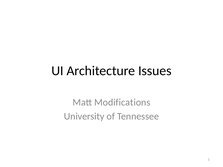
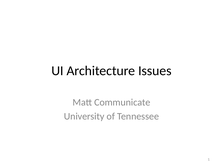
Modifications: Modifications -> Communicate (122, 103)
